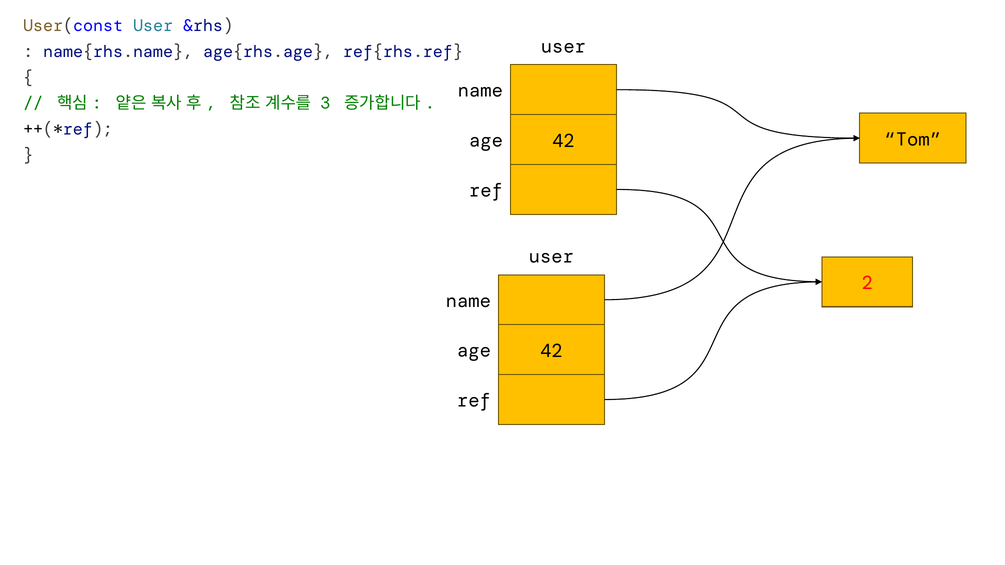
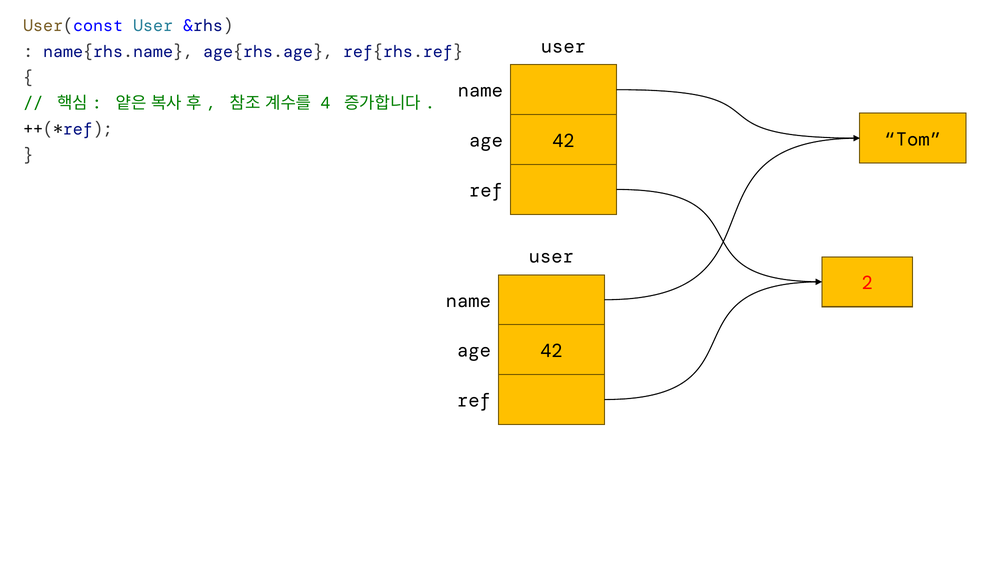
3: 3 -> 4 (325, 104)
